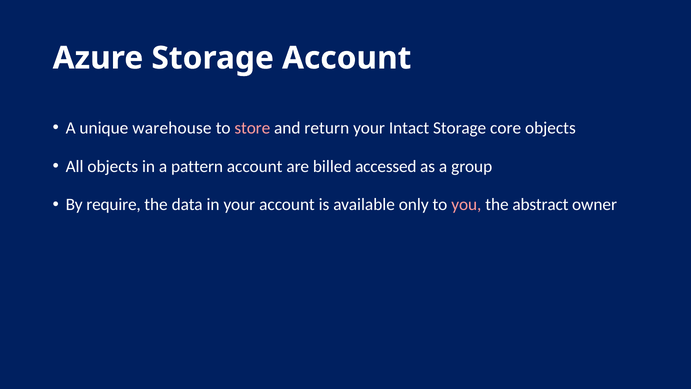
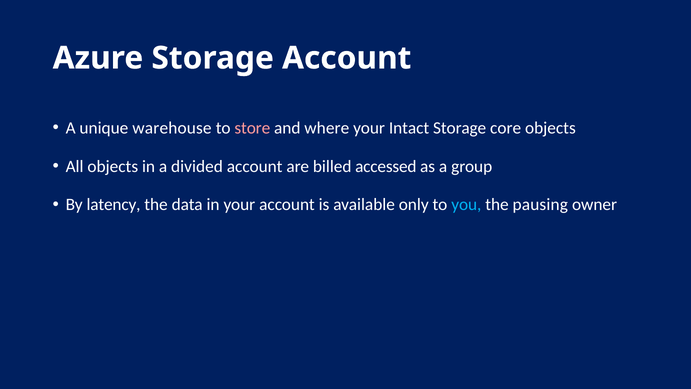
return: return -> where (327, 128)
pattern: pattern -> divided (197, 166)
require: require -> latency (114, 205)
you colour: pink -> light blue (466, 205)
abstract: abstract -> pausing (540, 205)
